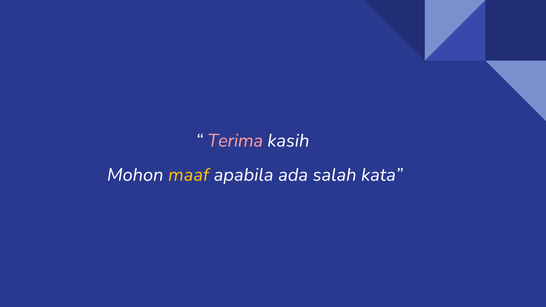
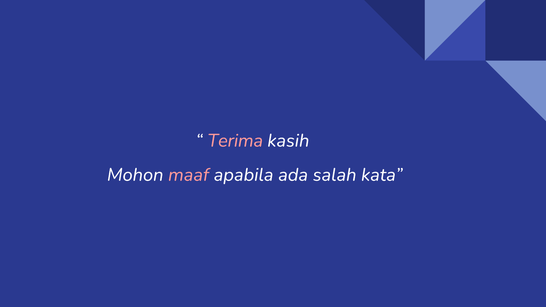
maaf colour: yellow -> pink (189, 175)
